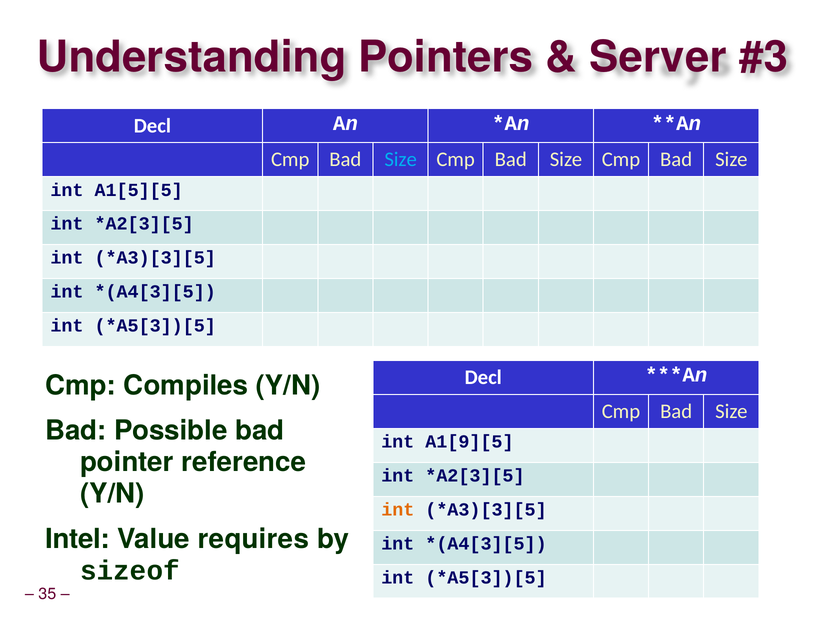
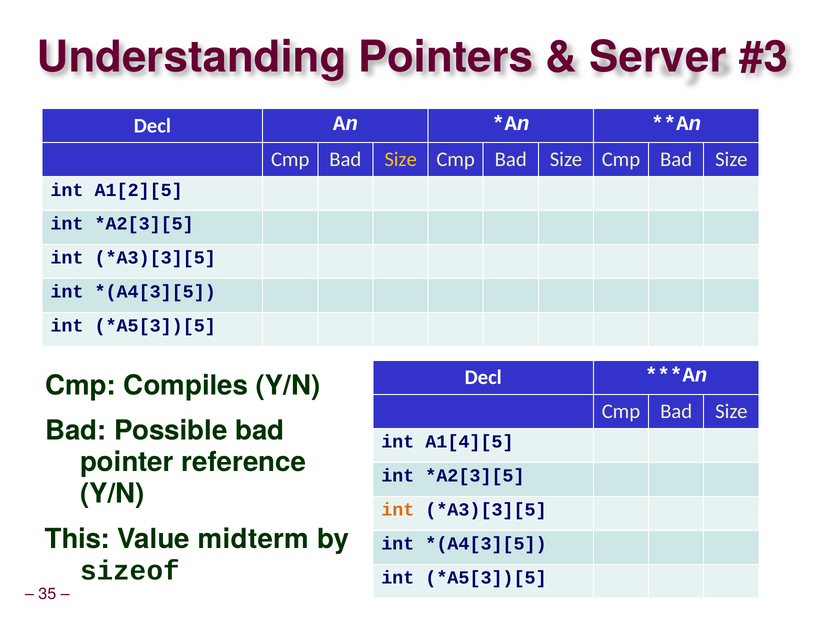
Size colour: light blue -> yellow (401, 160)
A1[5][5: A1[5][5 -> A1[2][5 (139, 190)
A1[9][5: A1[9][5 -> A1[4][5 (469, 442)
Intel: Intel -> This (78, 540)
requires: requires -> midterm (253, 540)
